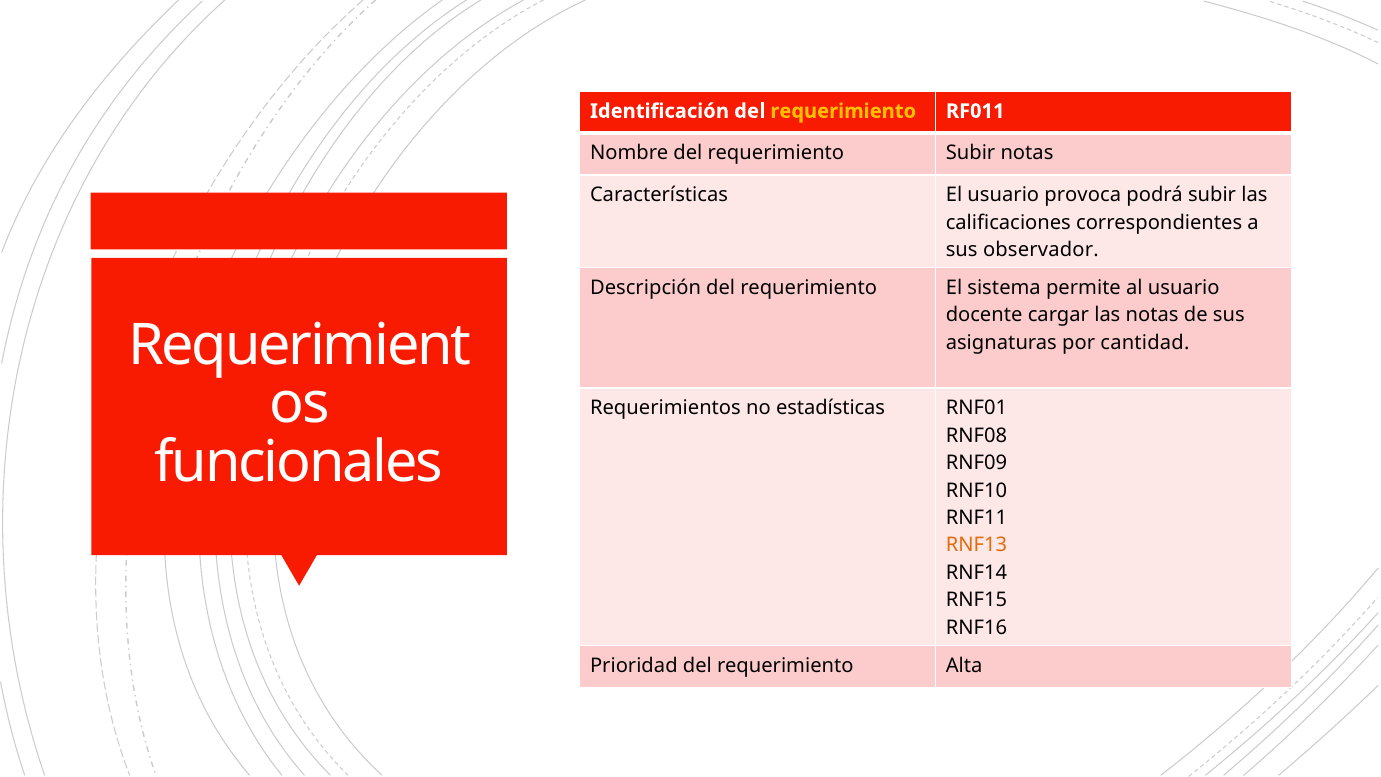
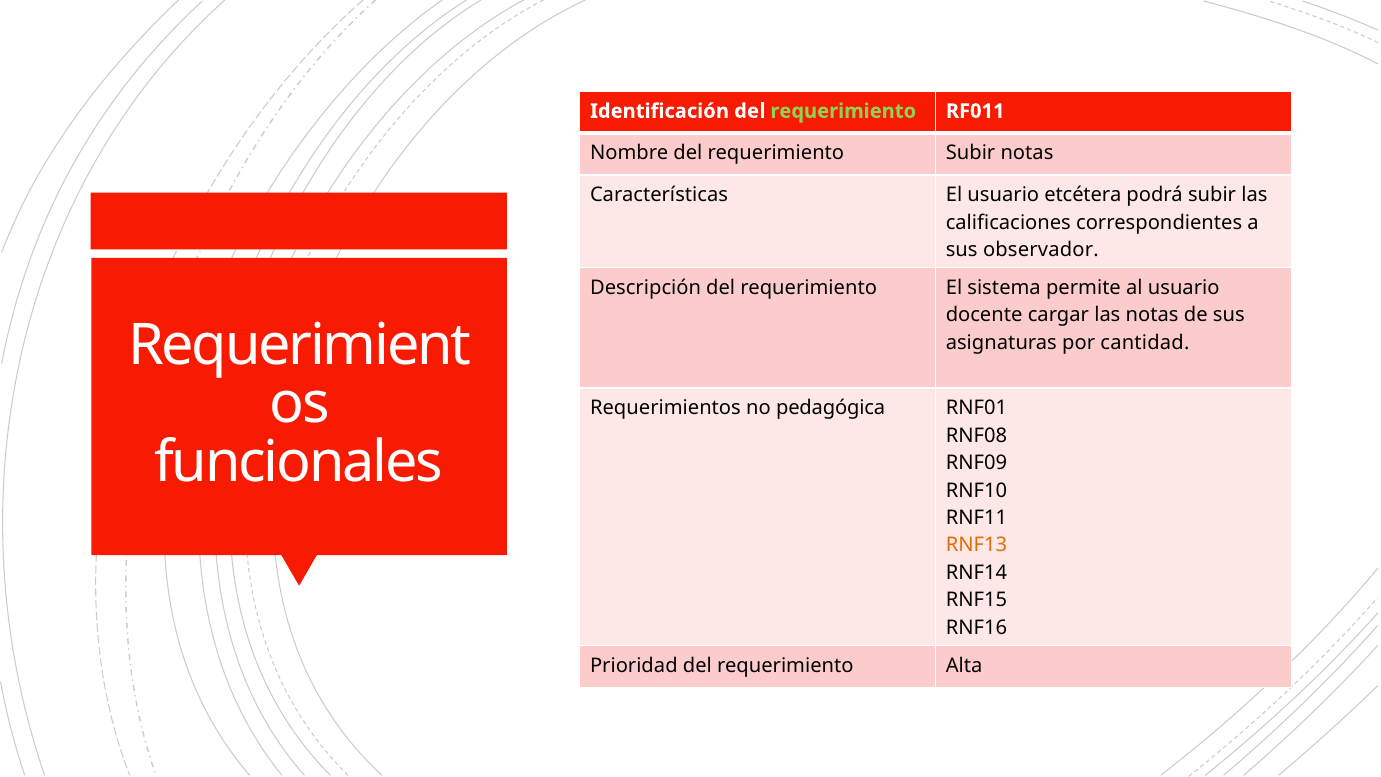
requerimiento colour: yellow -> light green (843, 111)
provoca: provoca -> etcétera (1083, 195)
estadísticas: estadísticas -> pedagógica (831, 408)
